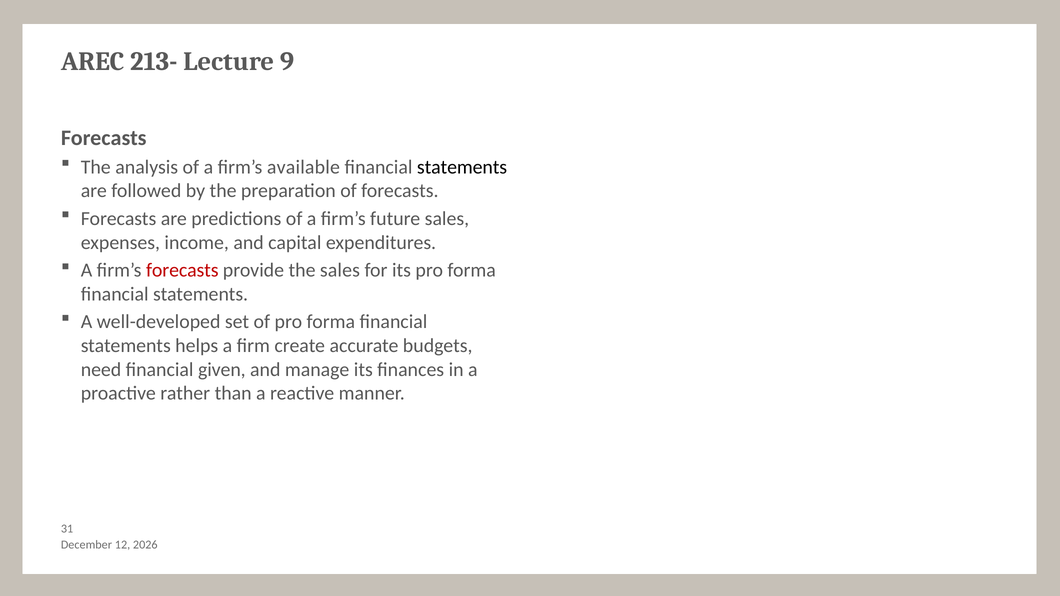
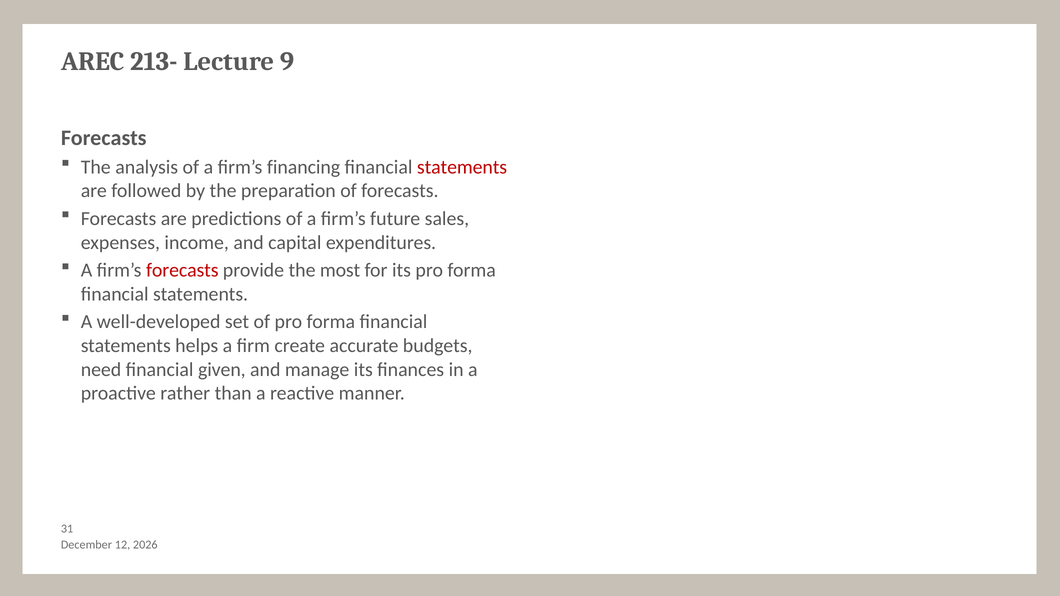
available: available -> financing (304, 167)
statements colour: black -> red (462, 167)
the sales: sales -> most (340, 270)
